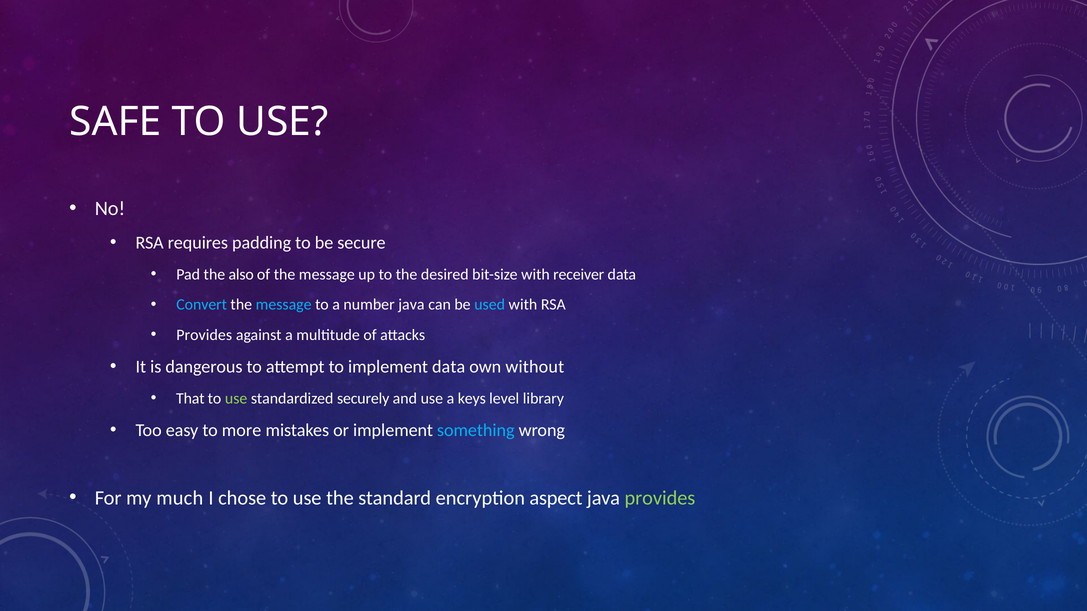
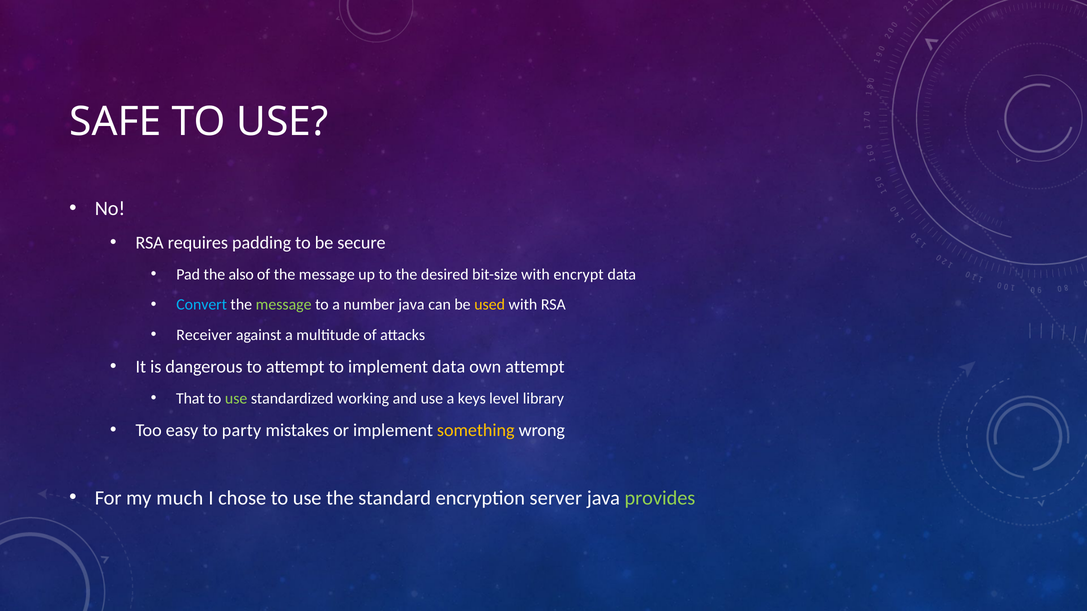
receiver: receiver -> encrypt (579, 275)
message colour: light blue -> light green (284, 305)
used colour: light blue -> yellow (490, 305)
Provides: Provides -> Receiver (204, 335)
own without: without -> attempt (535, 367)
securely: securely -> working (363, 399)
more: more -> party (242, 431)
something colour: light blue -> yellow (476, 431)
aspect: aspect -> server (556, 498)
